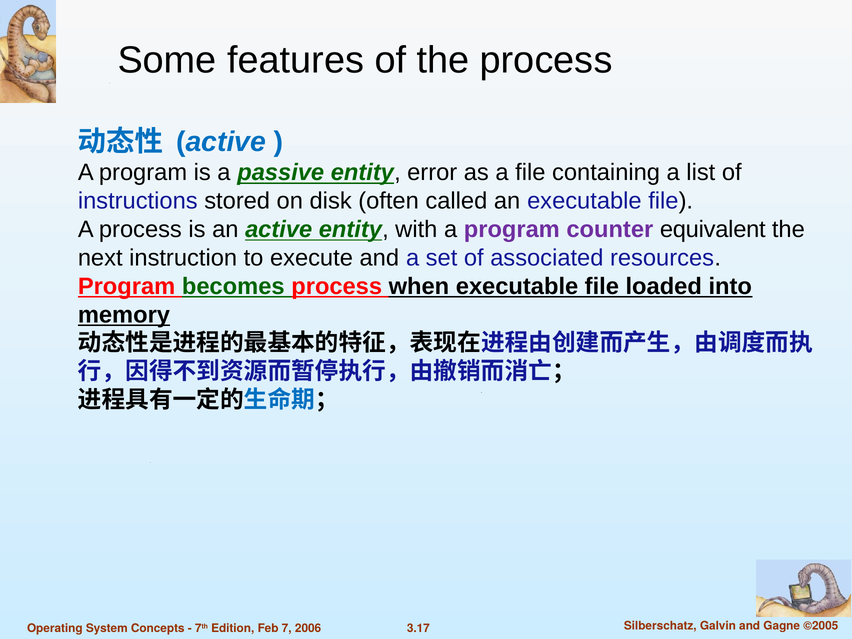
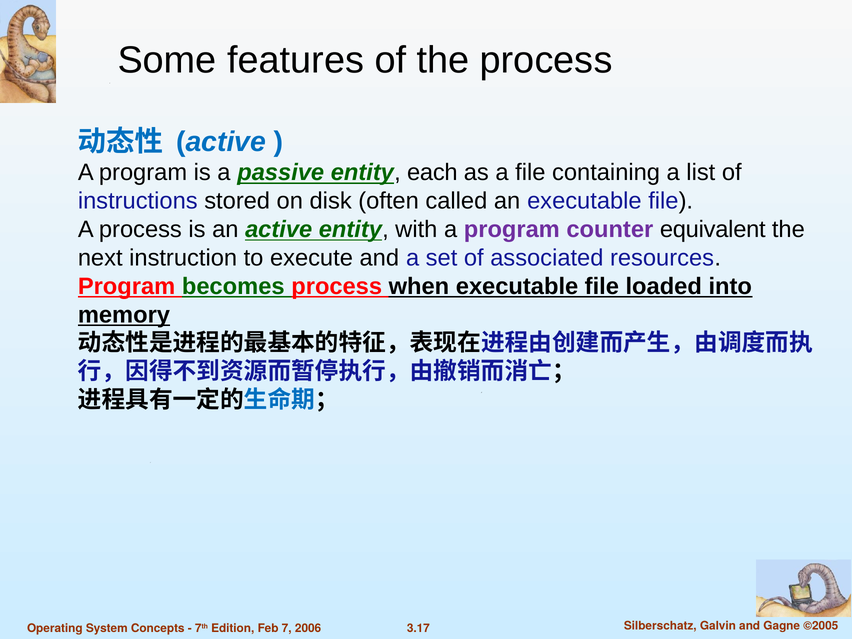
error: error -> each (432, 173)
